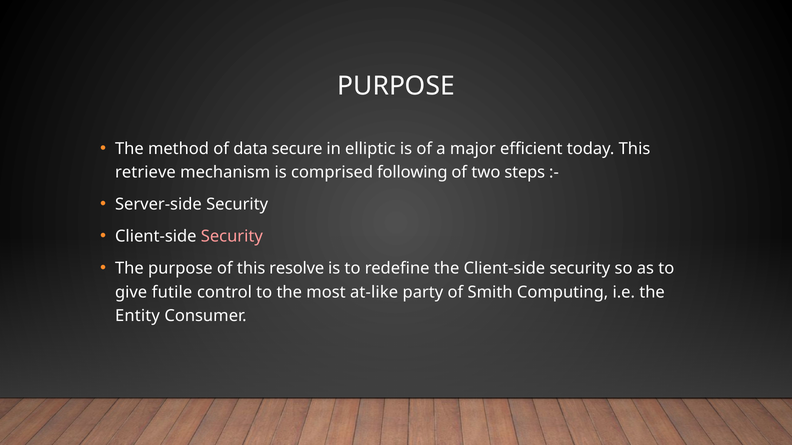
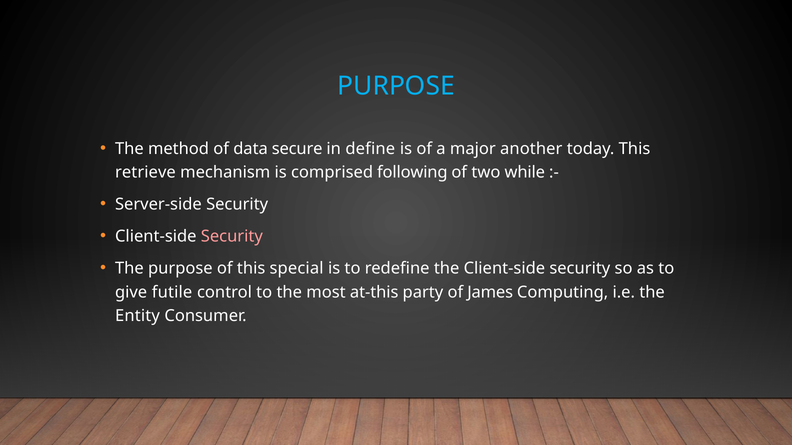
PURPOSE colour: white -> light blue (396, 86)
elliptic: elliptic -> define (370, 149)
efficient: efficient -> another (531, 149)
steps: steps -> while (525, 173)
resolve: resolve -> special (297, 269)
at-like: at-like -> at-this (374, 292)
Smith: Smith -> James (490, 292)
